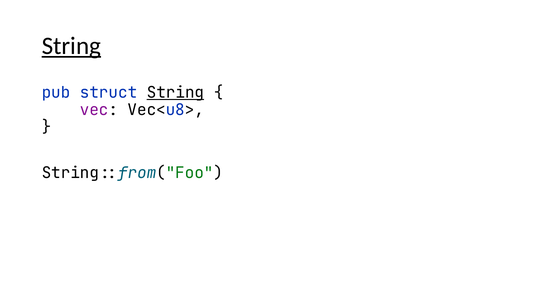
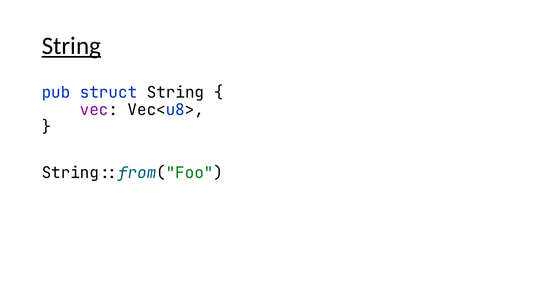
String underline: present -> none (175, 92)
